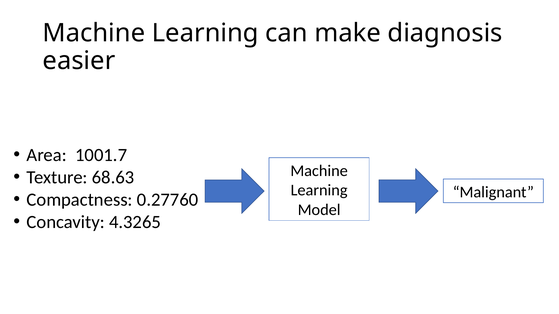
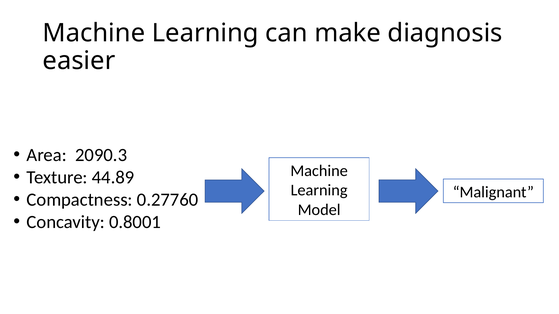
1001.7: 1001.7 -> 2090.3 (101, 155)
68.63: 68.63 -> 44.89 (113, 178)
4.3265: 4.3265 -> 0.8001 (135, 222)
